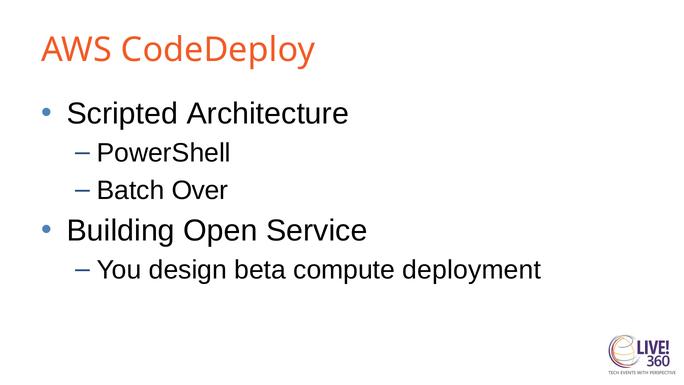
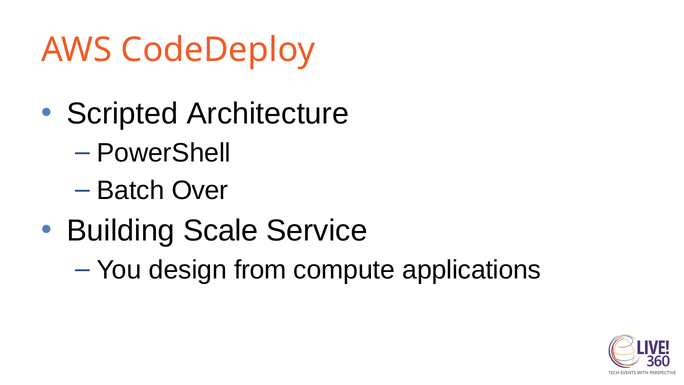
Open: Open -> Scale (221, 231)
beta: beta -> from (260, 270)
deployment: deployment -> applications (472, 270)
